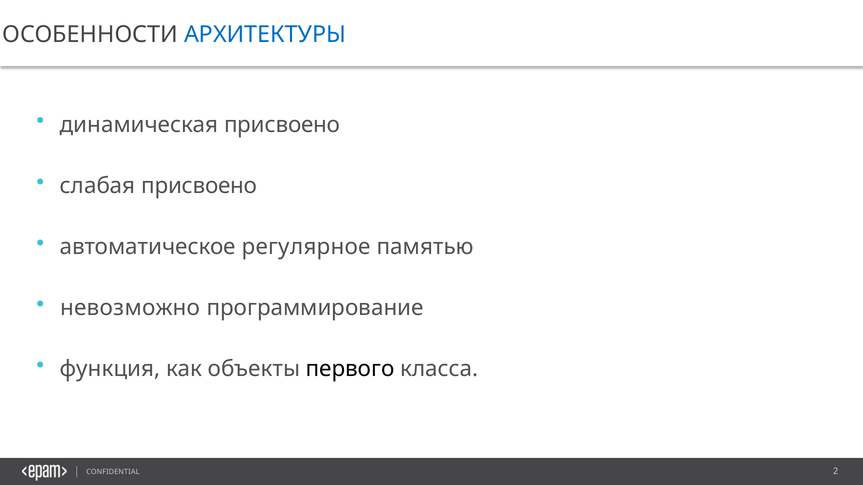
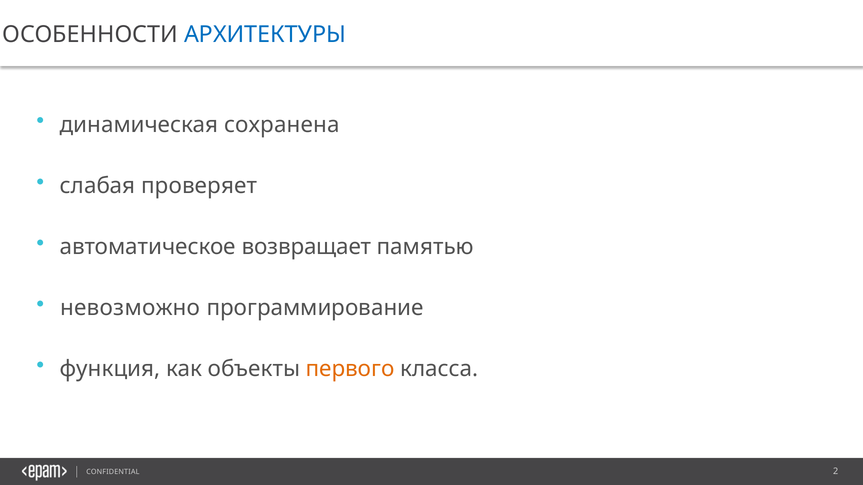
динамическая присвоено: присвоено -> сохранена (282, 125)
слабая присвоено: присвоено -> проверяет (199, 186)
регулярное: регулярное -> возвращает (306, 247)
первого colour: black -> orange (350, 369)
